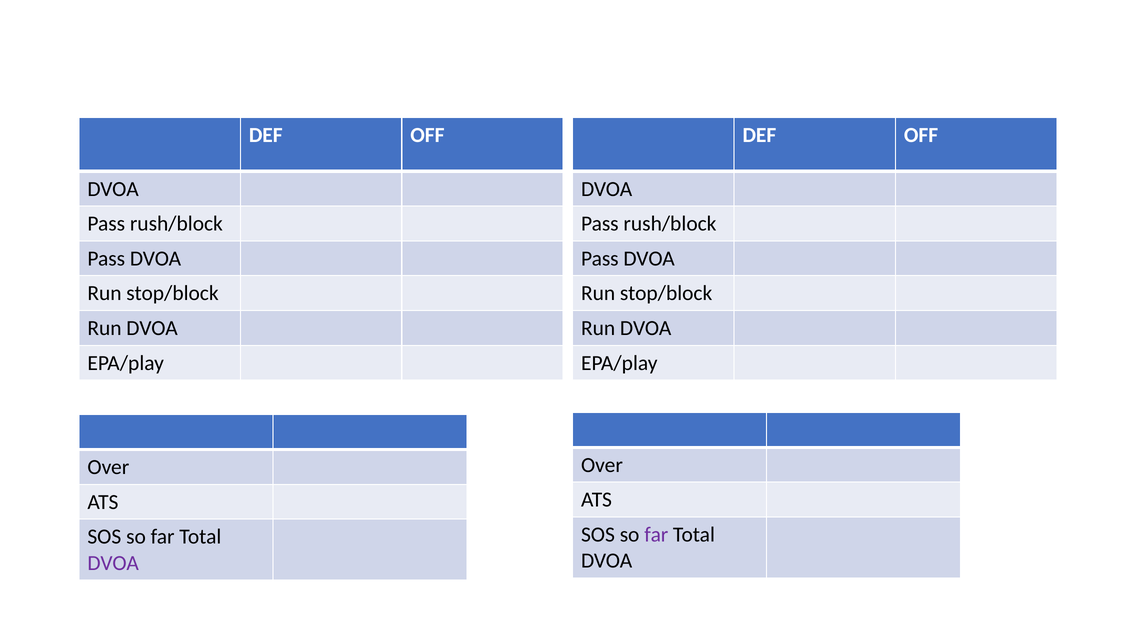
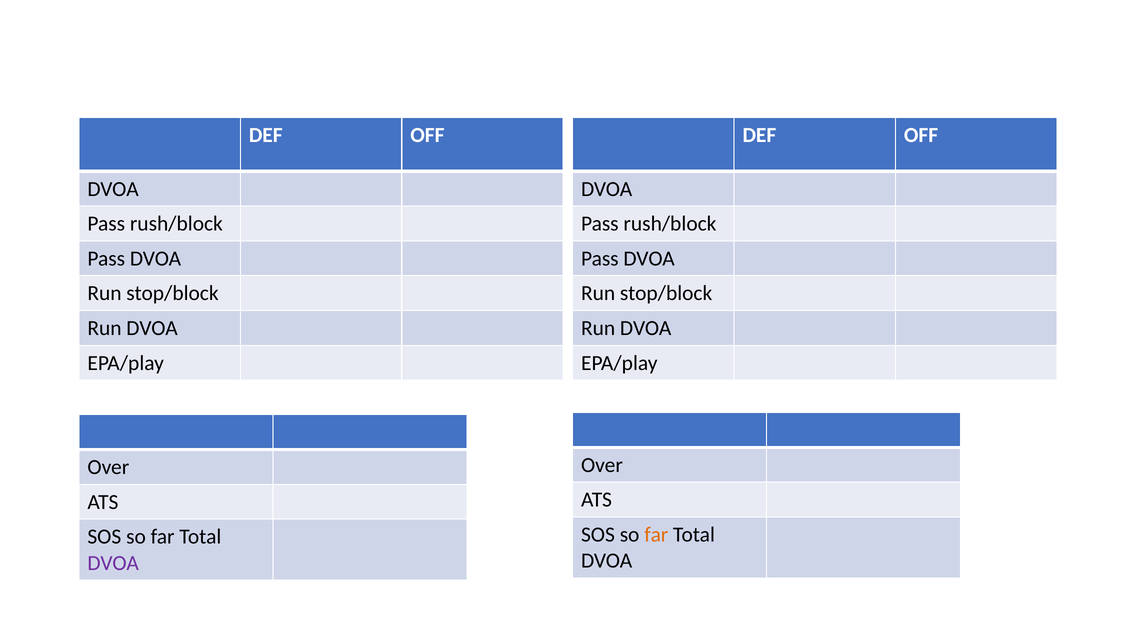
far colour: purple -> orange (656, 535)
